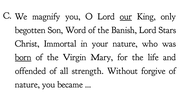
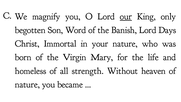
Stars: Stars -> Days (167, 30)
born underline: present -> none (23, 57)
offended: offended -> homeless (31, 71)
forgive: forgive -> heaven (153, 71)
